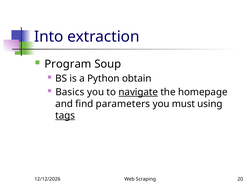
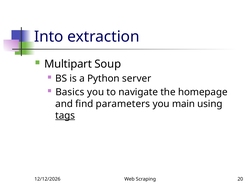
Program: Program -> Multipart (68, 64)
obtain: obtain -> server (137, 79)
navigate underline: present -> none (138, 92)
must: must -> main (183, 104)
